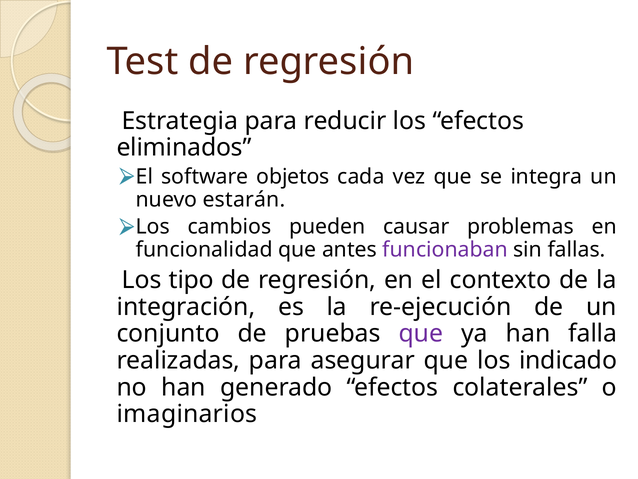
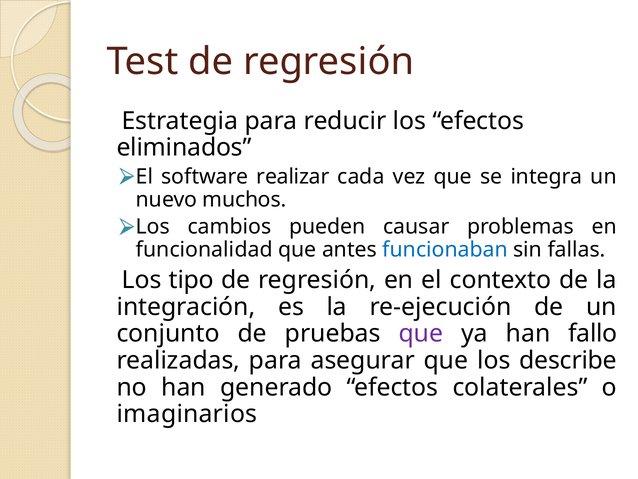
objetos: objetos -> realizar (293, 176)
estarán: estarán -> muchos (244, 199)
funcionaban colour: purple -> blue (445, 250)
falla: falla -> fallo (593, 333)
indicado: indicado -> describe (568, 360)
